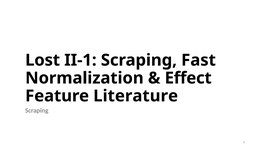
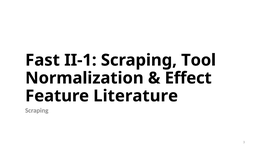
Lost: Lost -> Fast (43, 60)
Fast: Fast -> Tool (199, 60)
